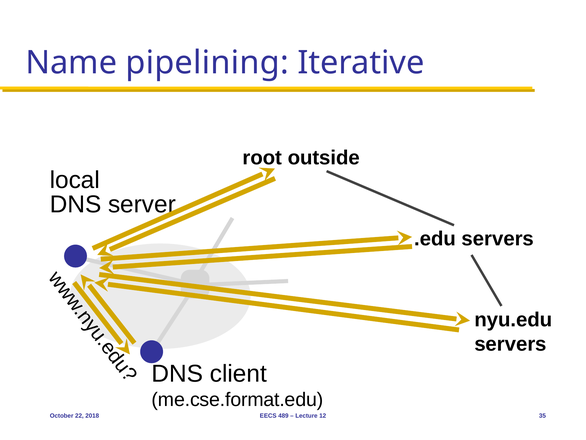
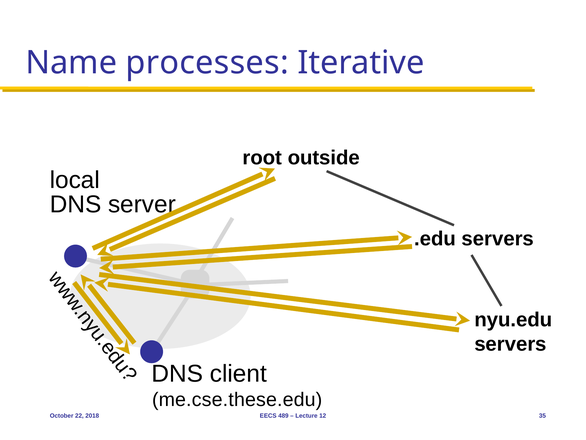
pipelining: pipelining -> processes (207, 63)
me.cse.format.edu: me.cse.format.edu -> me.cse.these.edu (237, 399)
